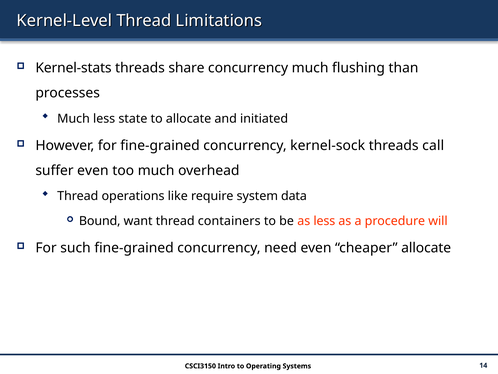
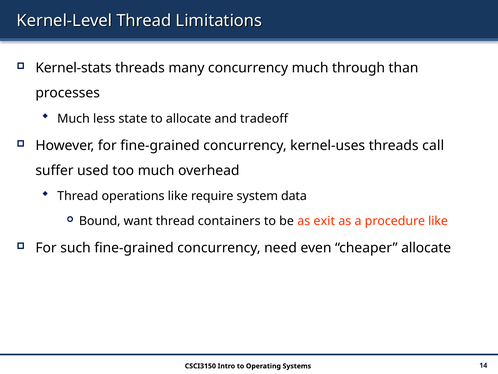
share: share -> many (186, 68)
flushing: flushing -> through (359, 68)
initiated: initiated -> tradeoff (264, 118)
kernel-sock: kernel-sock -> kernel-uses (328, 145)
suffer even: even -> used (93, 170)
as less: less -> exit (324, 221)
procedure will: will -> like (438, 221)
